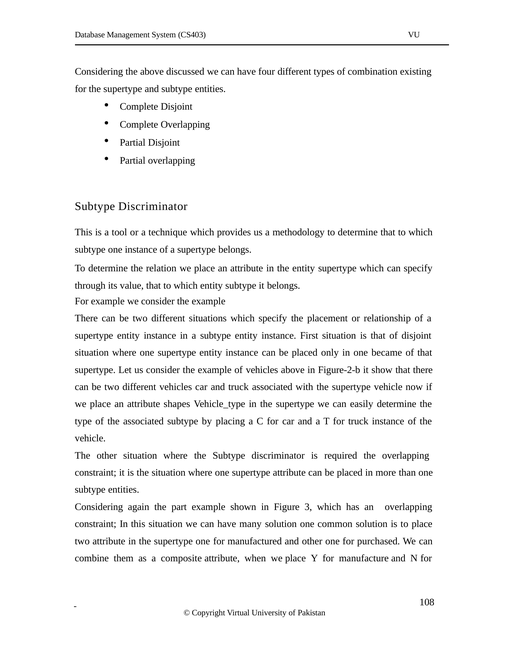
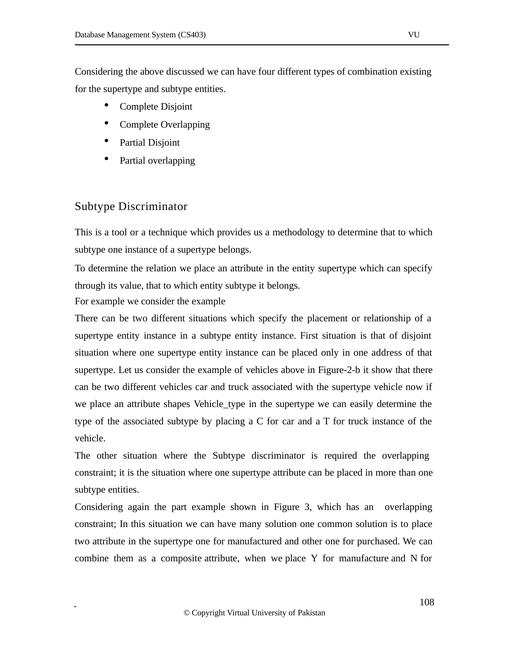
became: became -> address (387, 352)
